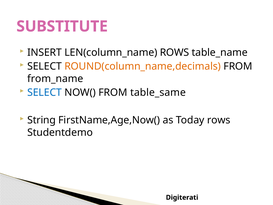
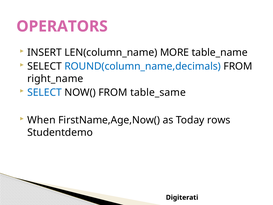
SUBSTITUTE: SUBSTITUTE -> OPERATORS (62, 26)
LEN(column_name ROWS: ROWS -> MORE (175, 52)
ROUND(column_name,decimals colour: orange -> blue (143, 66)
from_name: from_name -> right_name (55, 79)
String: String -> When (41, 120)
